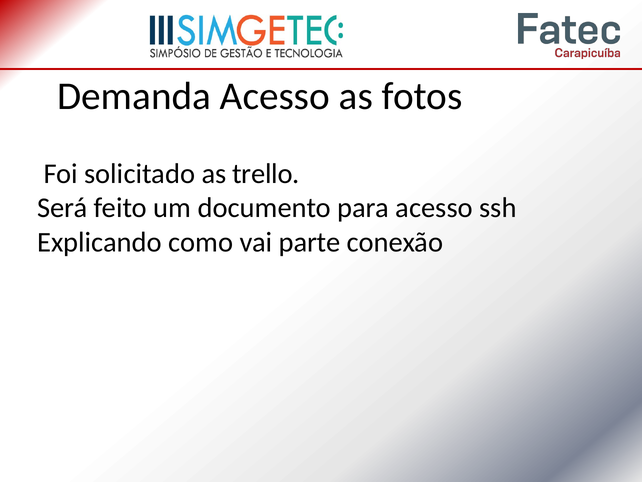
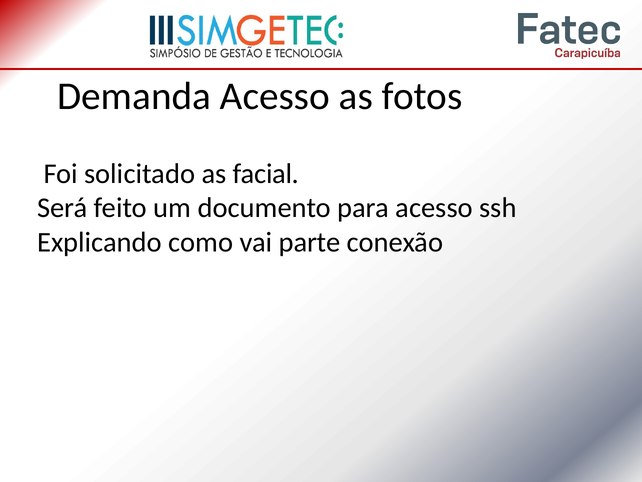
trello: trello -> facial (266, 174)
